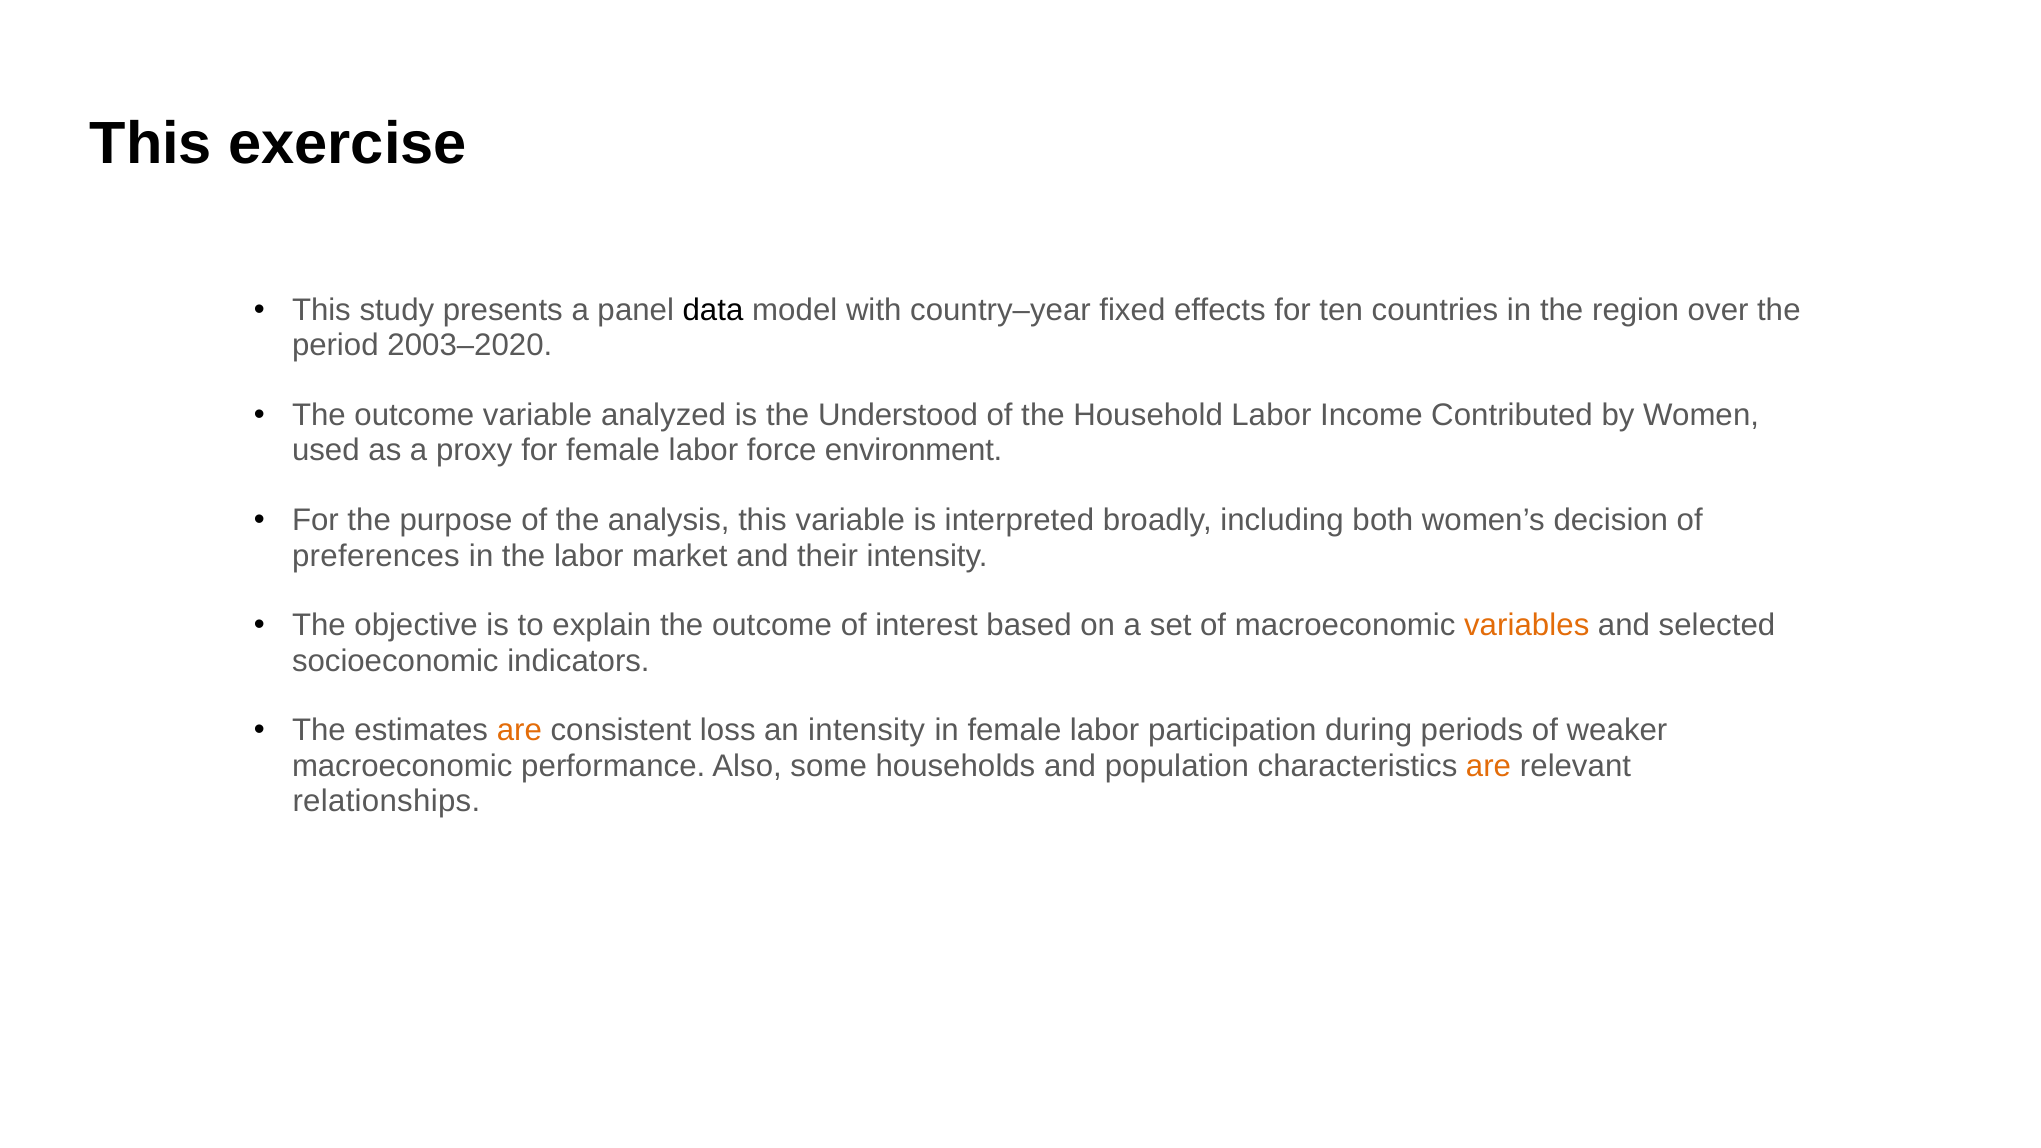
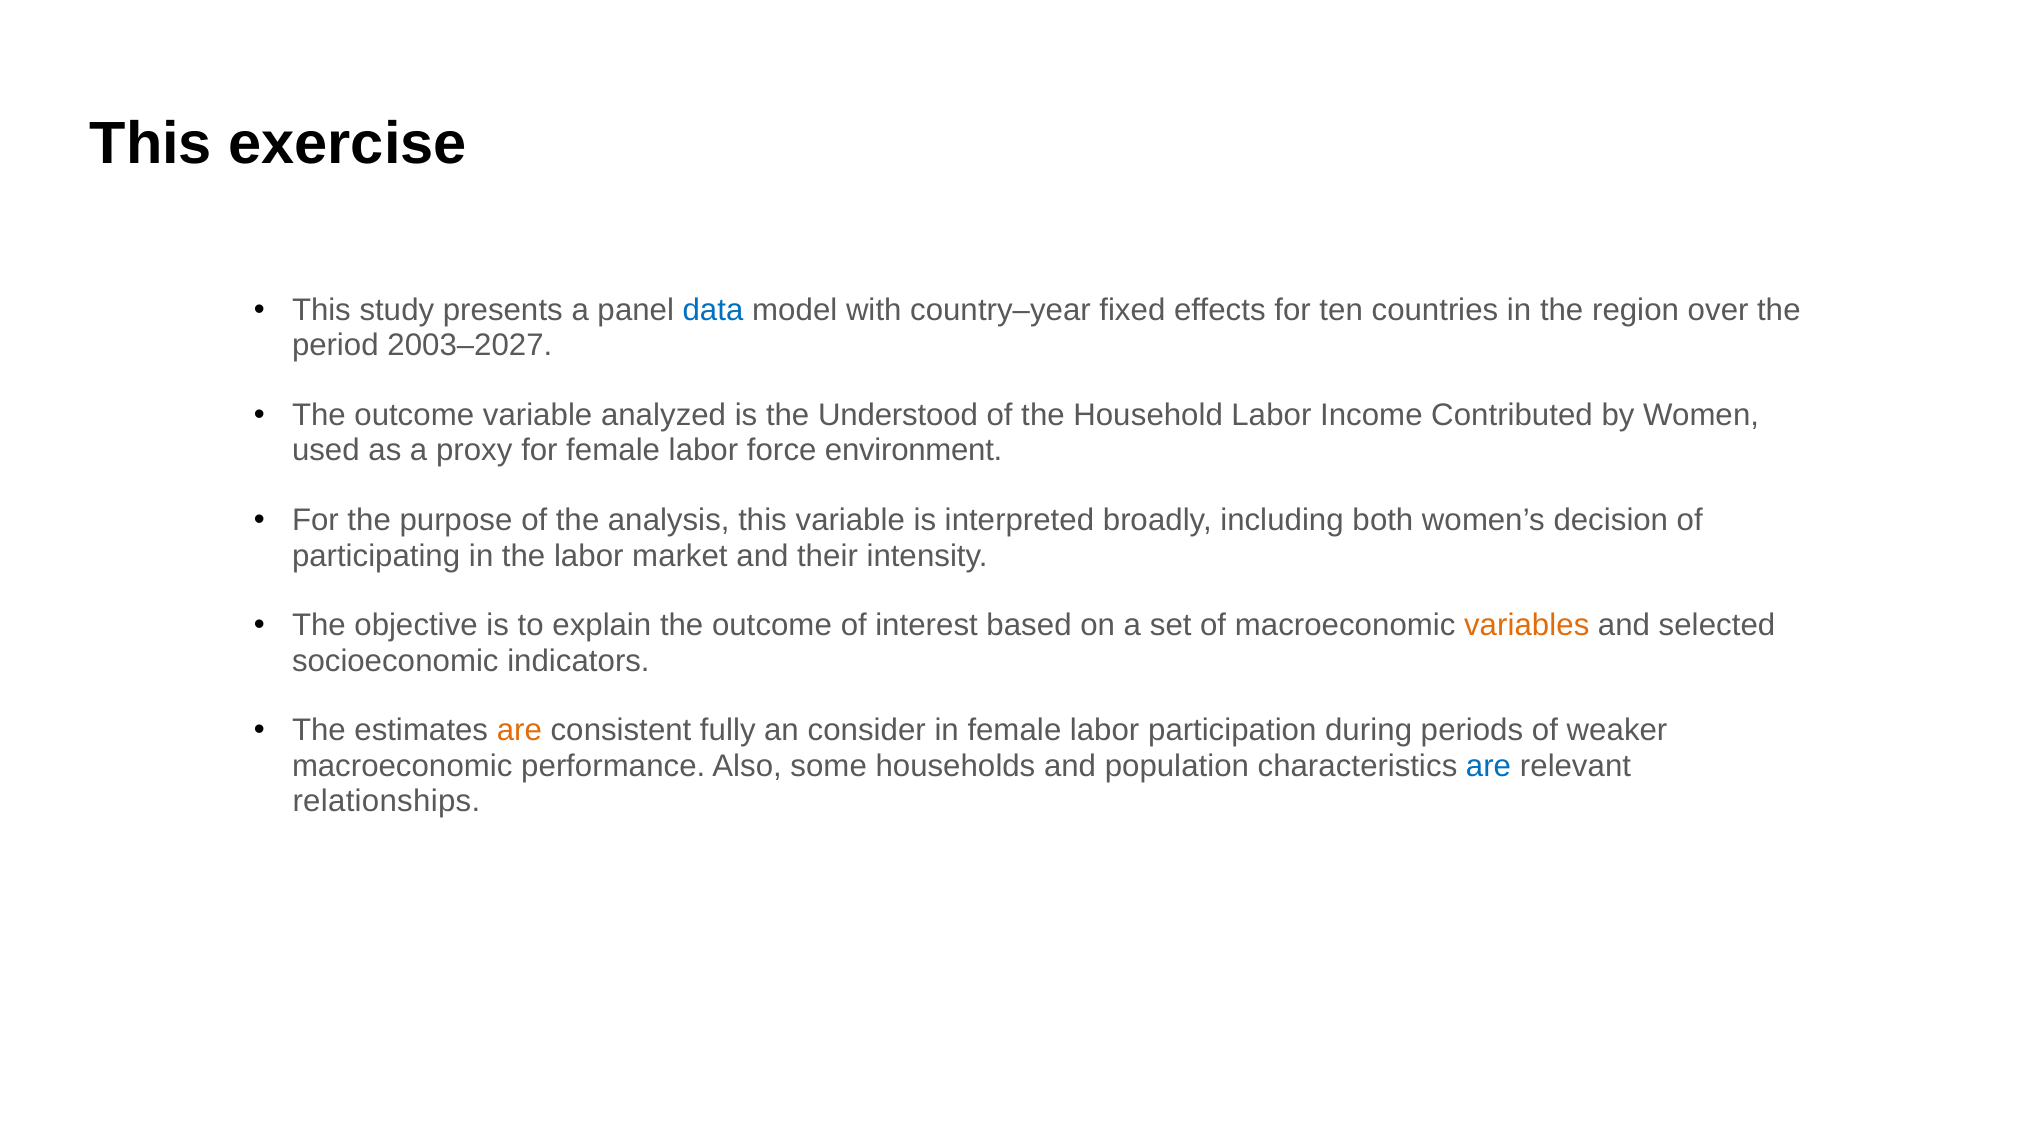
data colour: black -> blue (713, 310)
2003–2020: 2003–2020 -> 2003–2027 (470, 345)
preferences: preferences -> participating (376, 556)
loss: loss -> fully (728, 731)
an intensity: intensity -> consider (867, 731)
are colour: orange -> blue (1488, 766)
